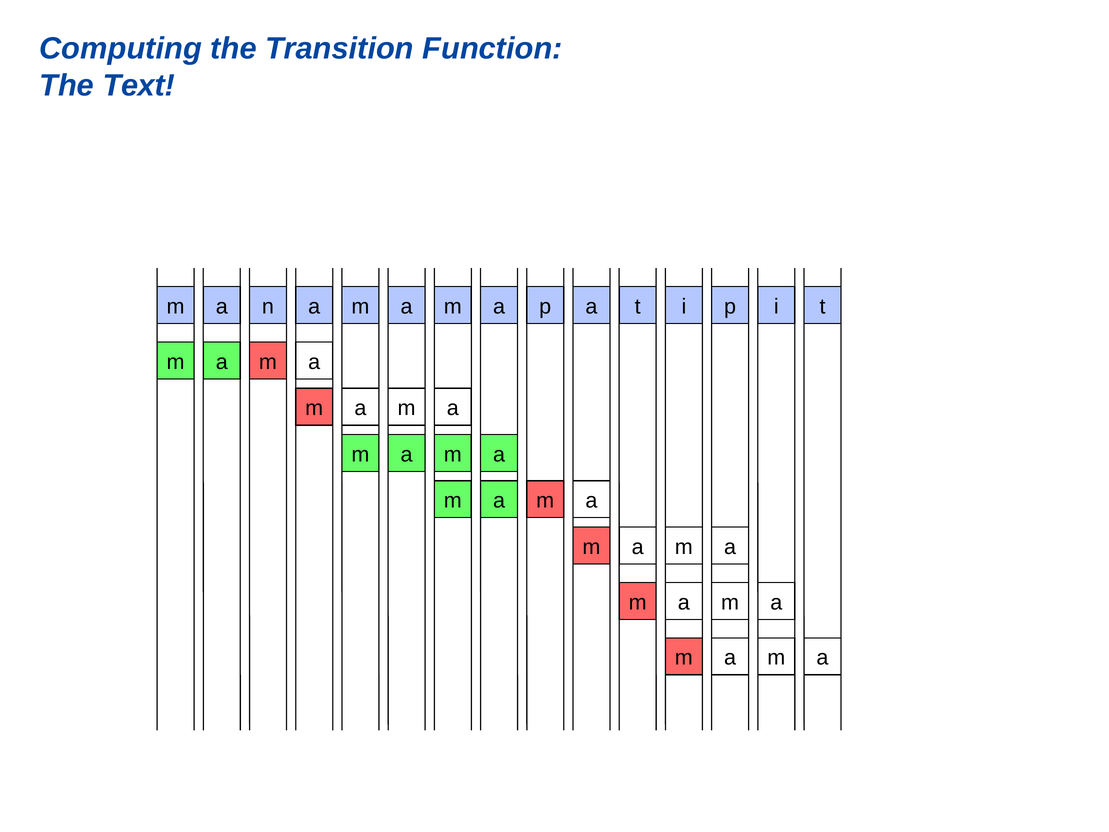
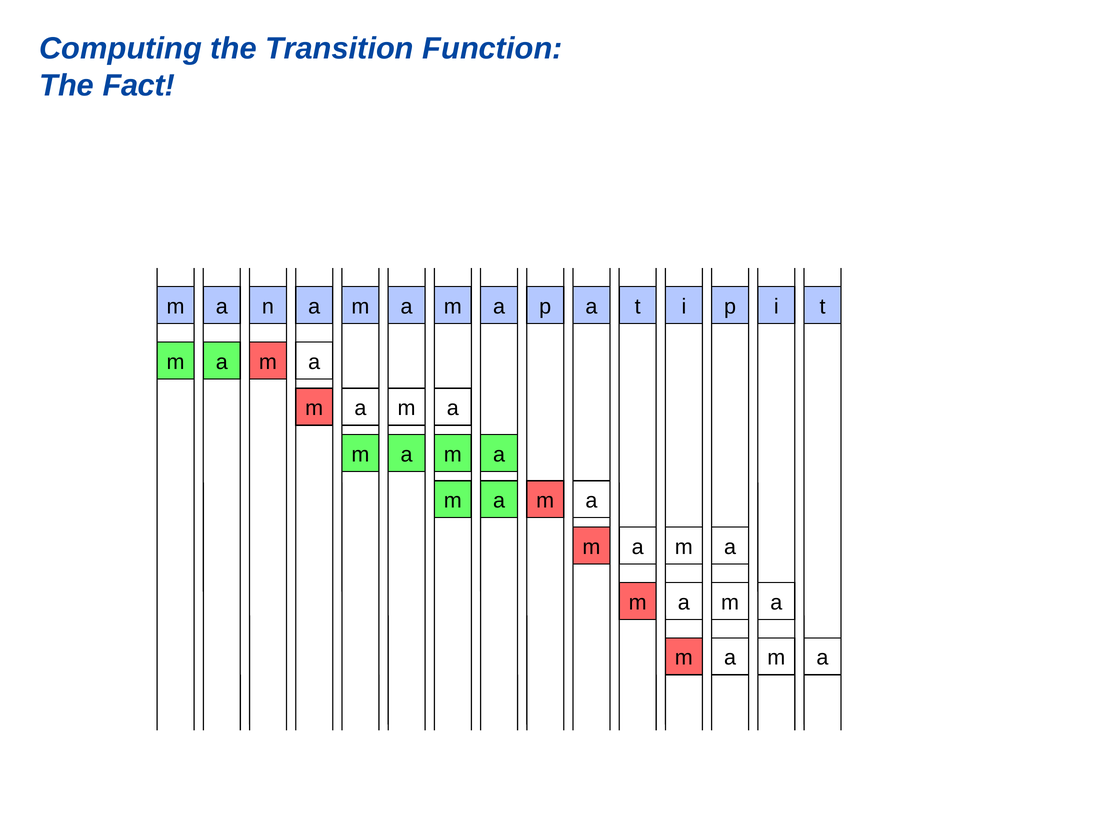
Text: Text -> Fact (139, 85)
